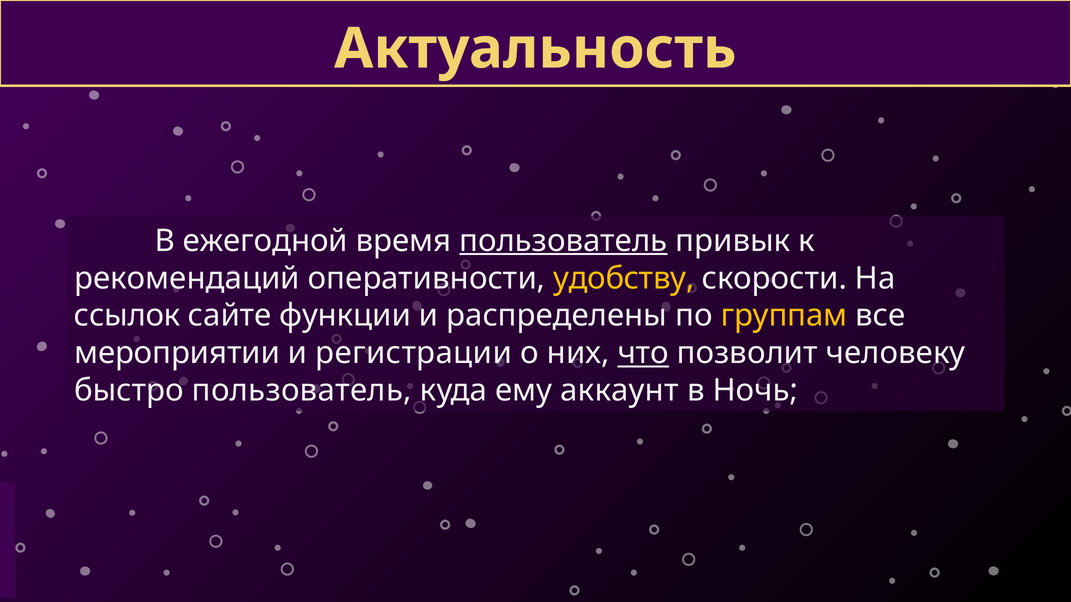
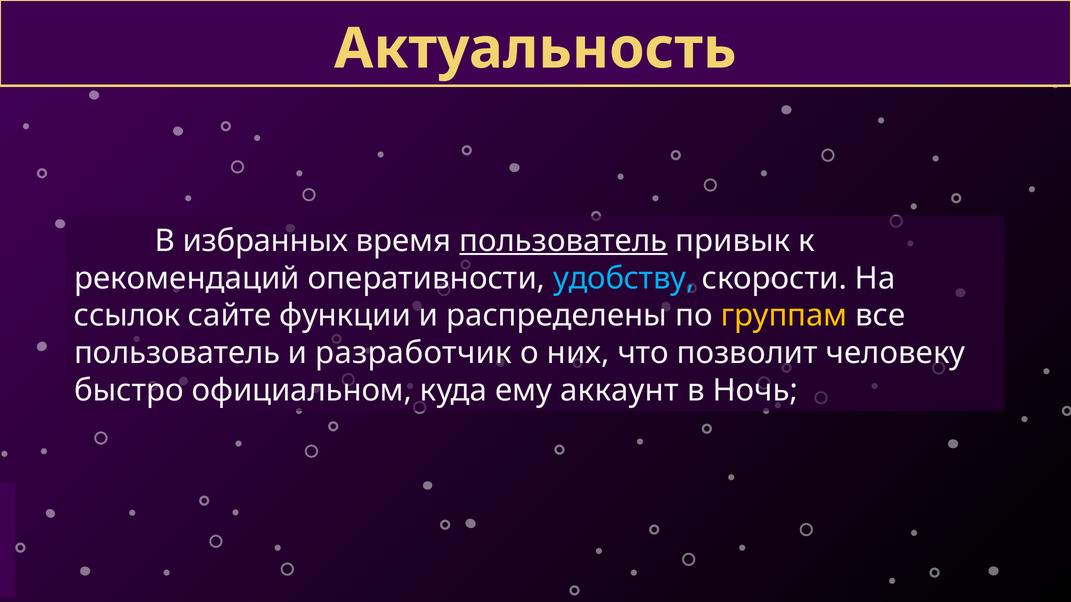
ежегодной: ежегодной -> избранных (265, 241)
удобству colour: yellow -> light blue (624, 278)
мероприятии: мероприятии -> пользователь (177, 353)
регистрации: регистрации -> разработчик (414, 353)
что underline: present -> none (643, 353)
быстро пользователь: пользователь -> официальном (302, 391)
